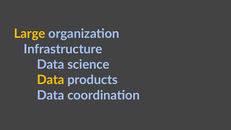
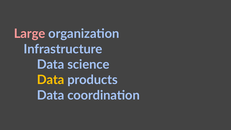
Large colour: yellow -> pink (30, 34)
